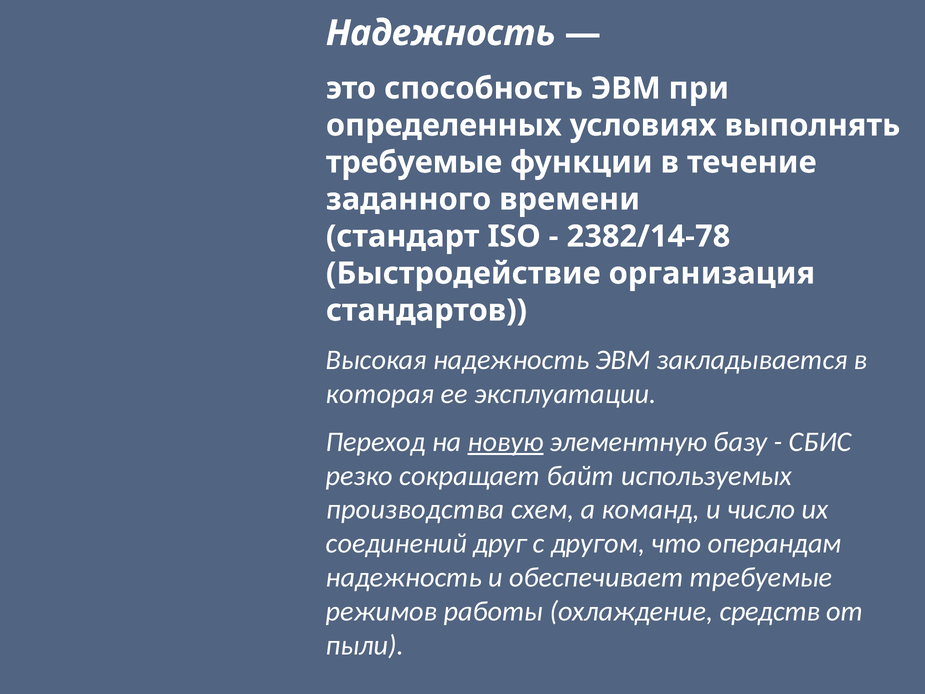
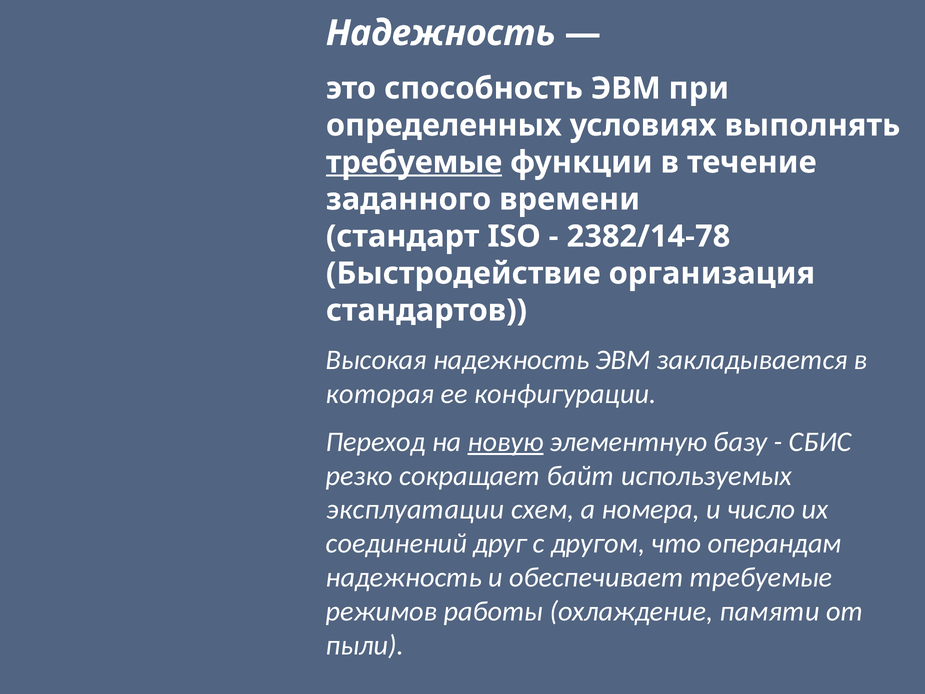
требуемые underline: none -> present (414, 162)
эксплуатации: эксплуатации -> конфигурации (565, 394)
производства: производства -> эксплуатации (415, 509)
команд: команд -> номера (651, 509)
средств: средств -> памяти (770, 611)
